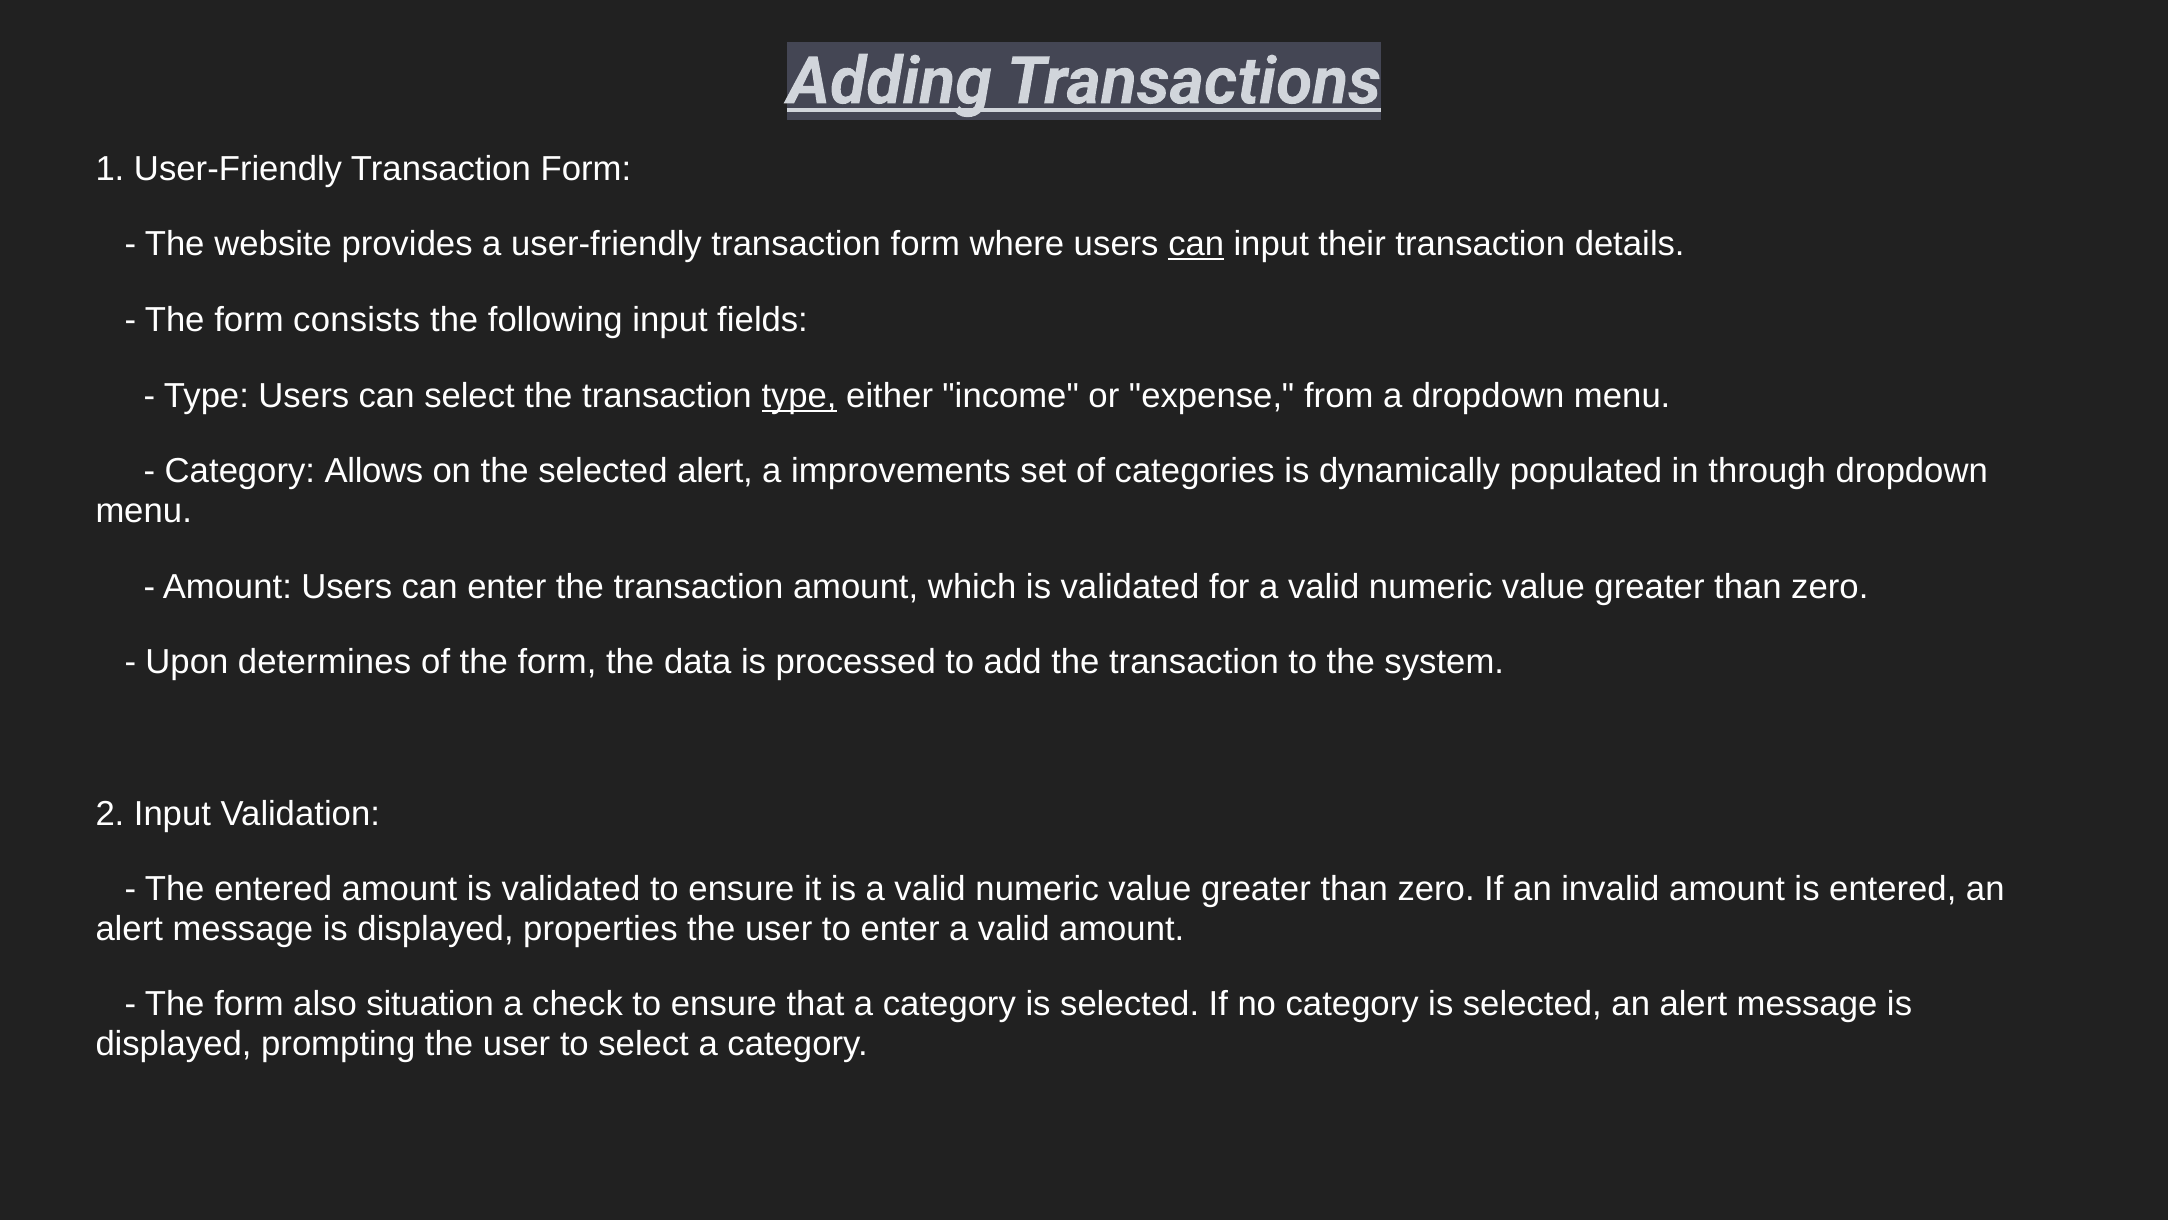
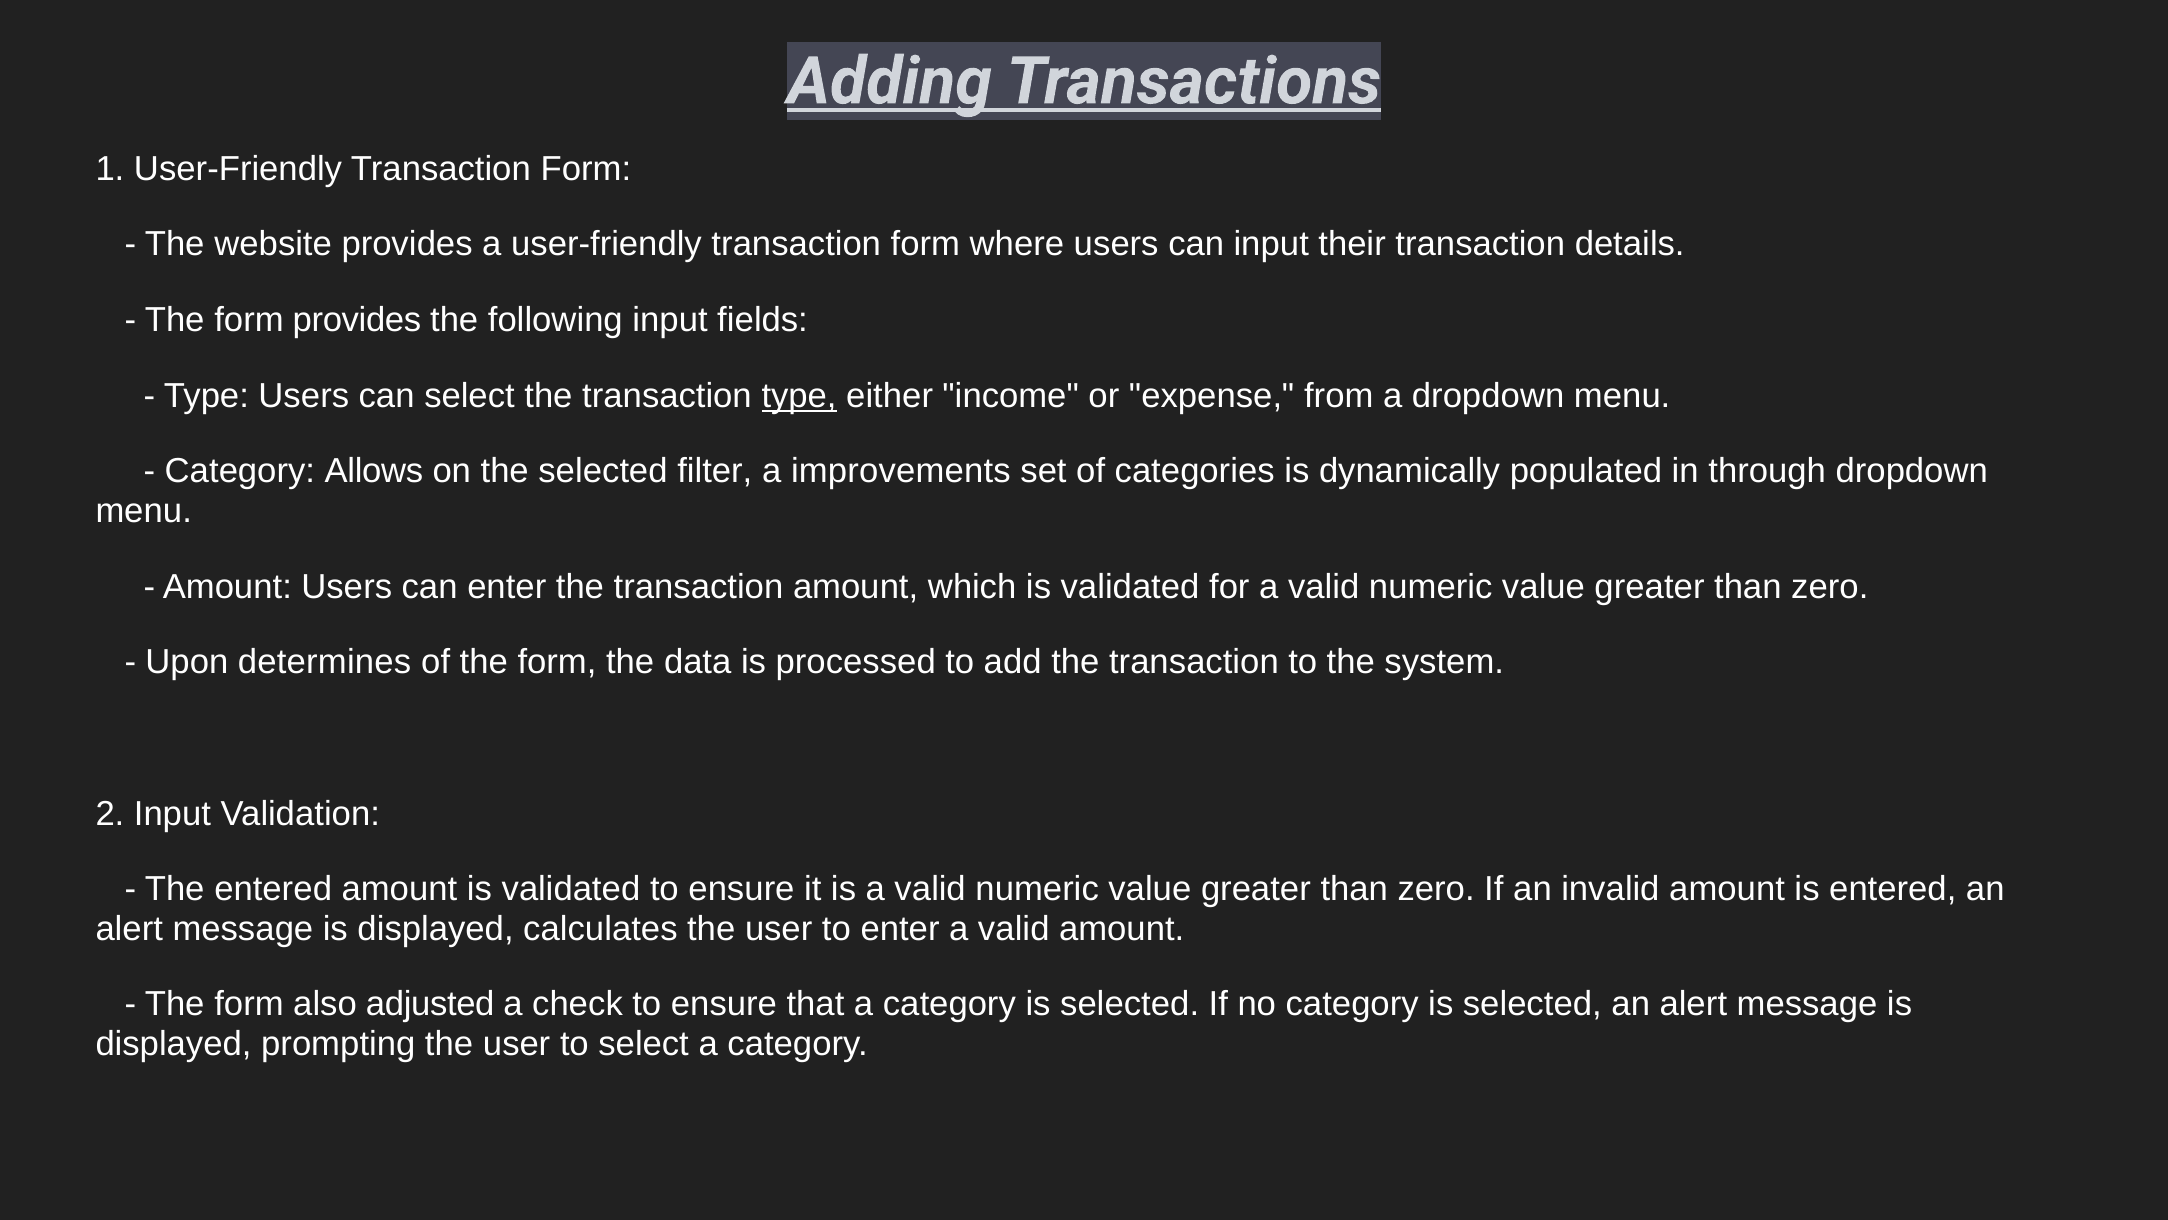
can underline: present -> none (1196, 244)
form consists: consists -> provides (357, 320)
selected alert: alert -> filter (715, 471)
properties: properties -> calculates (600, 928)
situation: situation -> adjusted (430, 1004)
